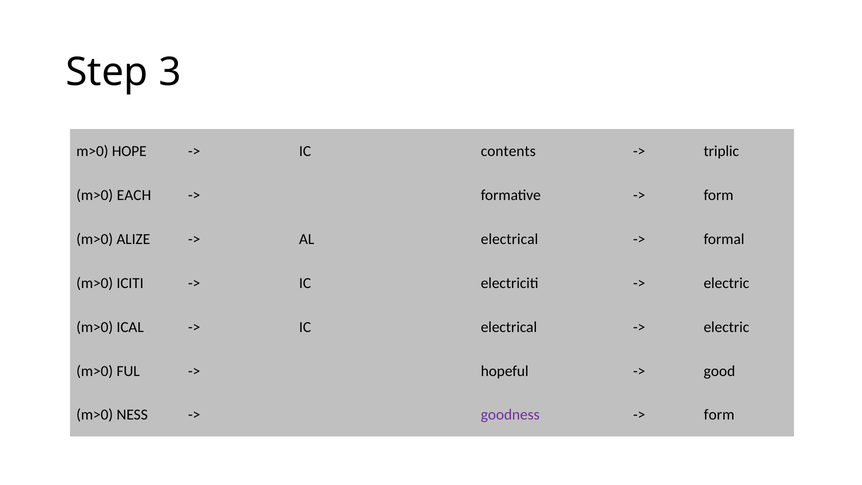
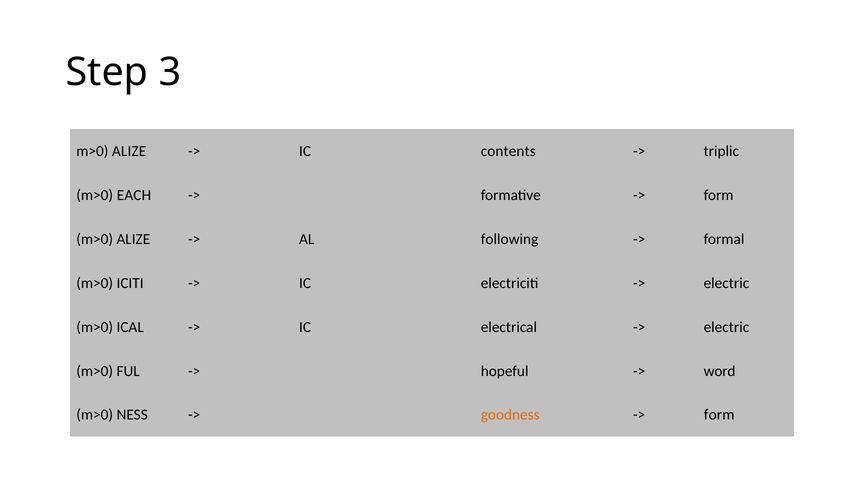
HOPE: HOPE -> ALIZE (129, 151)
AL electrical: electrical -> following (510, 239)
good: good -> word (720, 371)
goodness colour: purple -> orange (510, 415)
